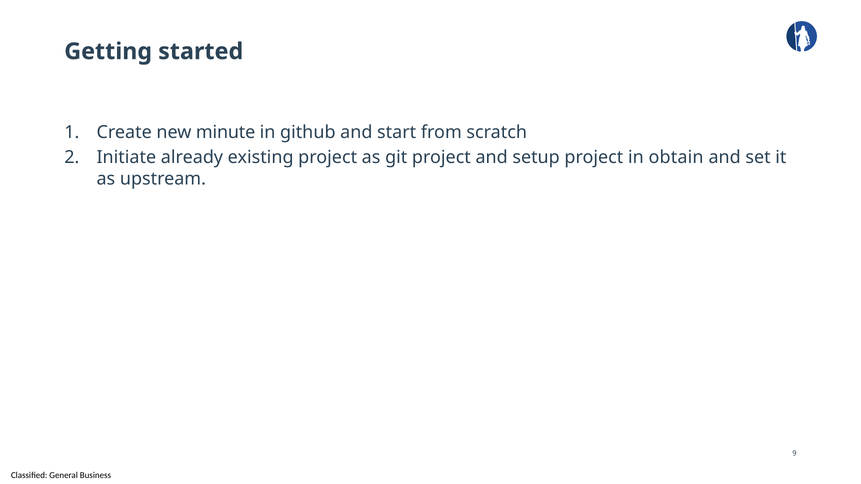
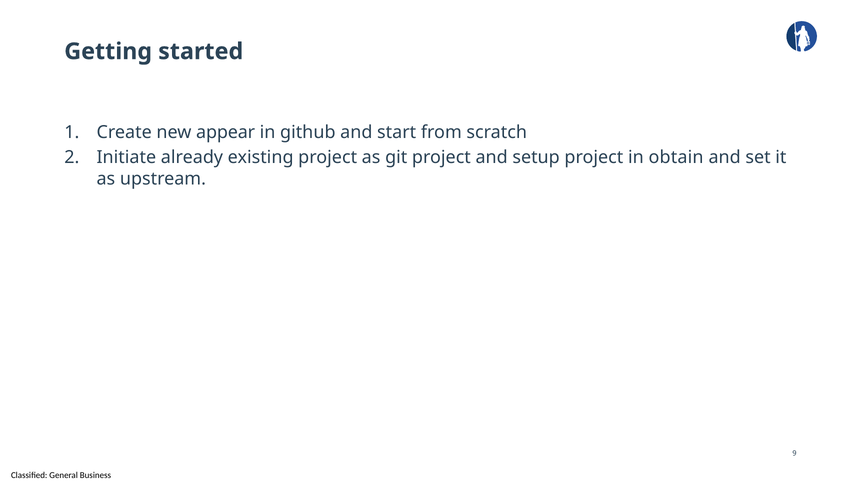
minute: minute -> appear (226, 132)
